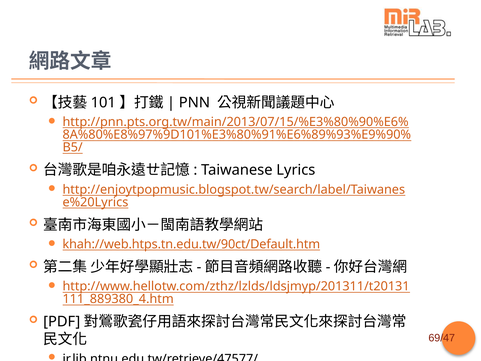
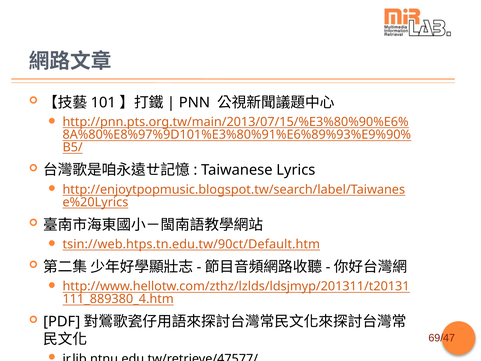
khah://web.htps.tn.edu.tw/90ct/Default.htm: khah://web.htps.tn.edu.tw/90ct/Default.htm -> tsin://web.htps.tn.edu.tw/90ct/Default.htm (191, 244)
